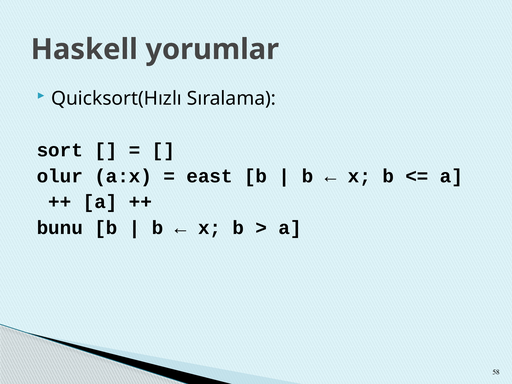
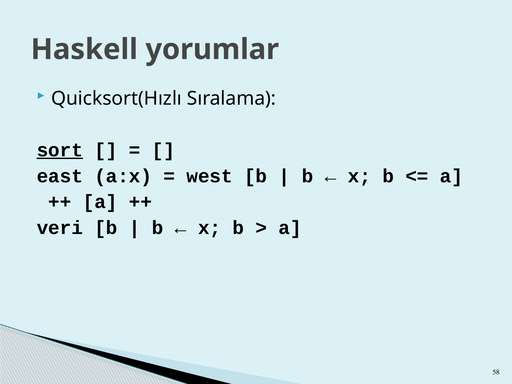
sort underline: none -> present (60, 150)
olur: olur -> east (60, 176)
east: east -> west (210, 176)
bunu: bunu -> veri (60, 228)
